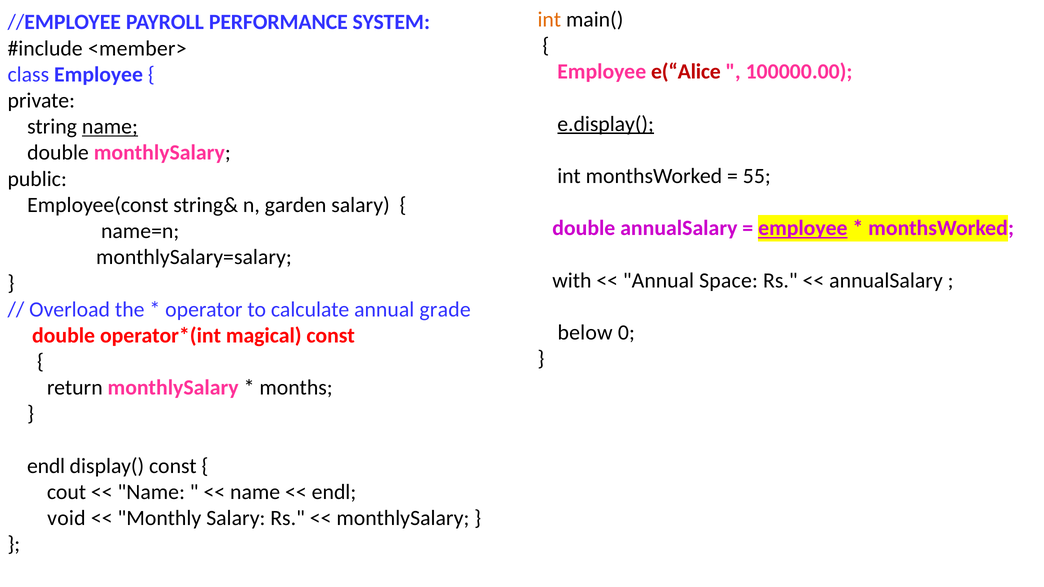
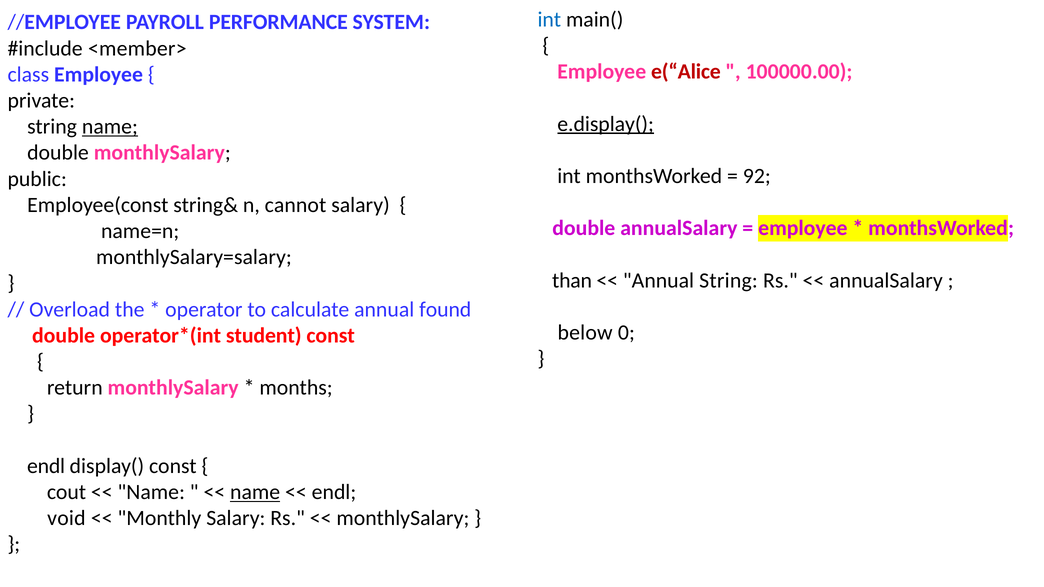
int colour: orange -> blue (549, 20)
55: 55 -> 92 (757, 176)
garden: garden -> cannot (295, 205)
employee underline: present -> none (803, 228)
with: with -> than (572, 281)
Annual Space: Space -> String (728, 281)
grade: grade -> found (445, 309)
magical: magical -> student (264, 336)
name underline: none -> present (255, 492)
